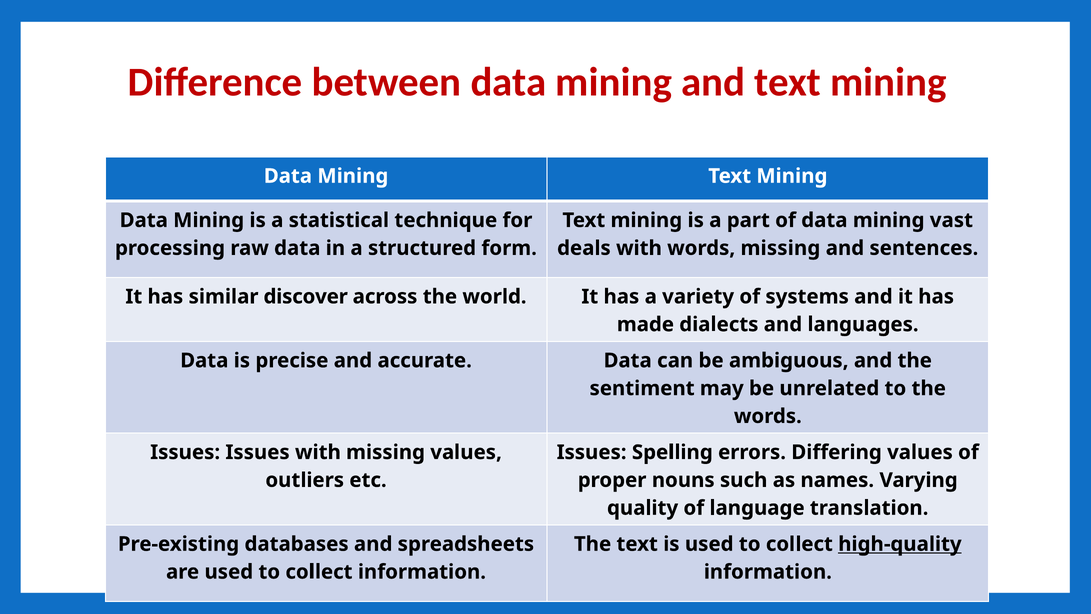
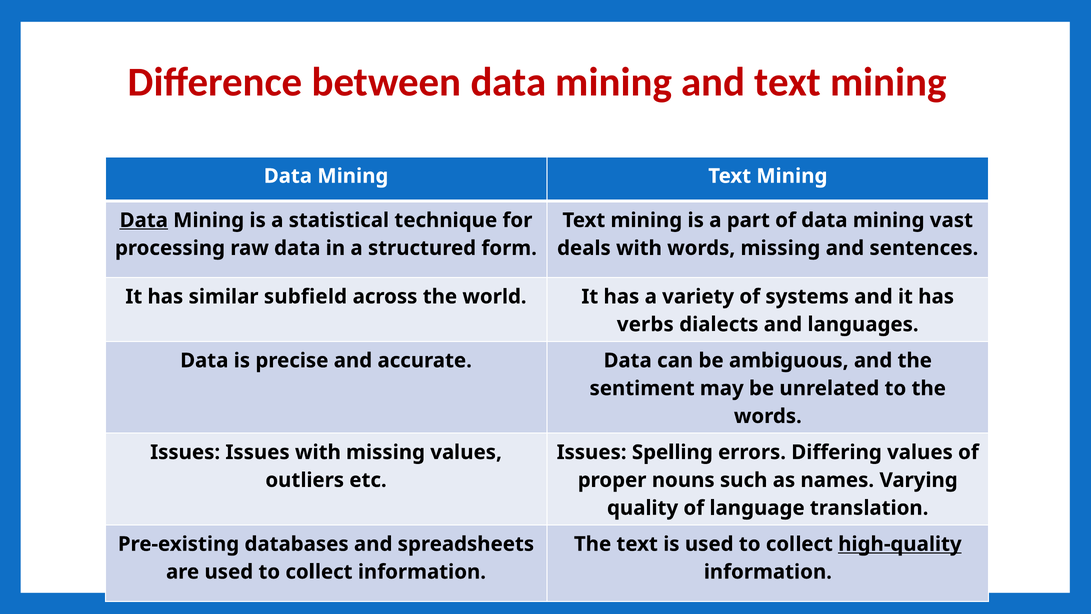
Data underline: none -> present (144, 220)
discover: discover -> subfield (305, 296)
made: made -> verbs (645, 324)
